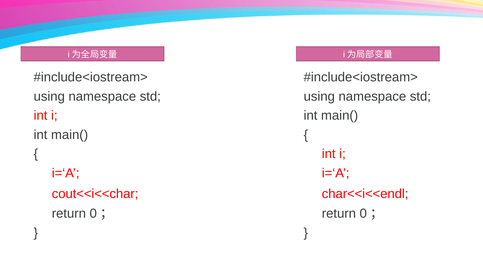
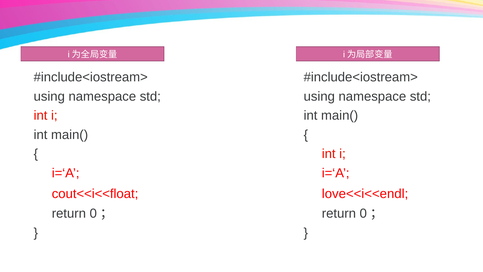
cout<<i<<char: cout<<i<<char -> cout<<i<<float (95, 194)
char<<i<<endl: char<<i<<endl -> love<<i<<endl (365, 194)
